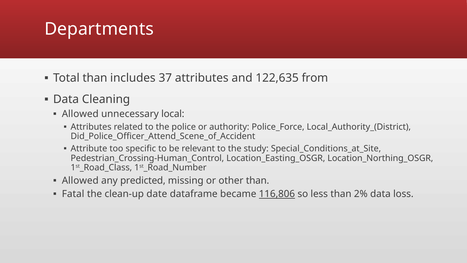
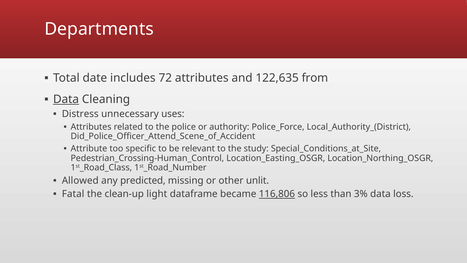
Total than: than -> date (95, 78)
37: 37 -> 72 (165, 78)
Data underline: none -> present (66, 99)
Allowed: Allowed -> Distress (80, 114)
local: local -> uses (173, 114)
other than: than -> unlit (258, 180)
date: date -> light (157, 194)
2%: 2% -> 3% (361, 194)
